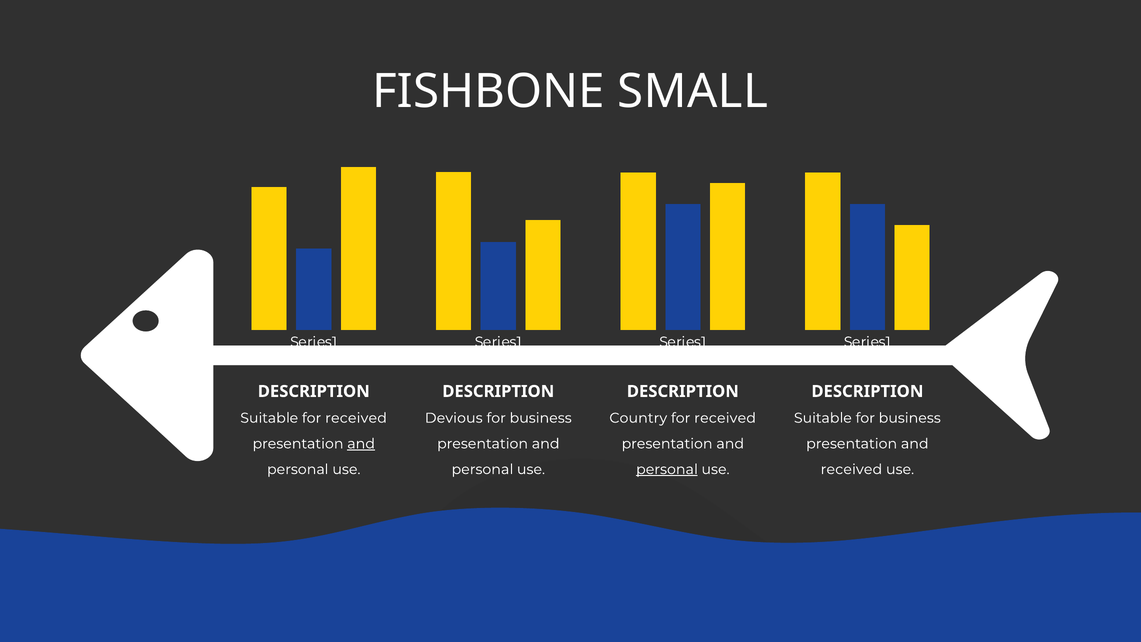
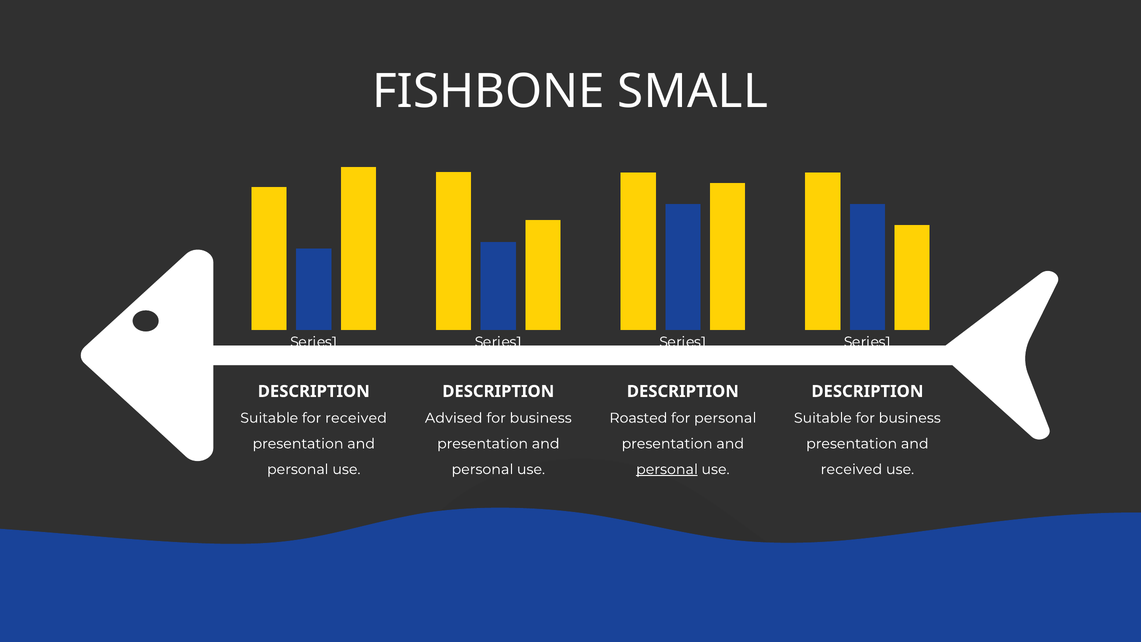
Devious: Devious -> Advised (454, 418)
Country: Country -> Roasted (638, 418)
received: received -> personal (725, 418)
and underline: present -> none (361, 444)
